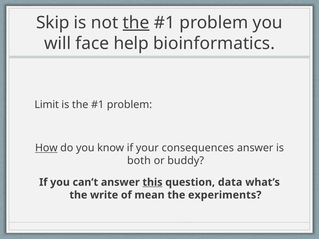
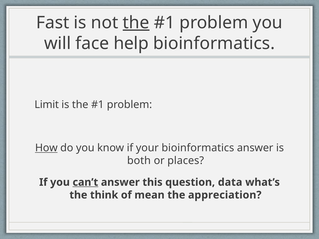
Skip: Skip -> Fast (53, 23)
your consequences: consequences -> bioinformatics (198, 148)
buddy: buddy -> places (186, 161)
can’t underline: none -> present (85, 182)
this underline: present -> none (153, 182)
write: write -> think (104, 195)
experiments: experiments -> appreciation (225, 195)
